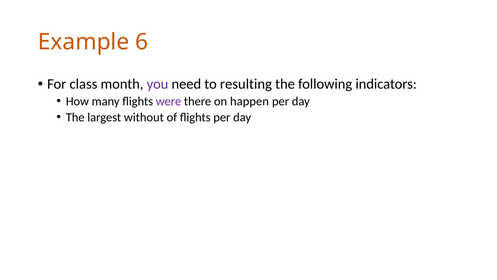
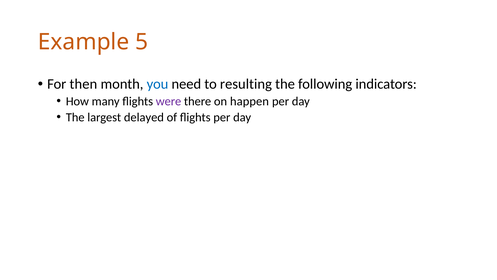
6: 6 -> 5 (142, 42)
class: class -> then (83, 84)
you colour: purple -> blue (157, 84)
without: without -> delayed (144, 117)
